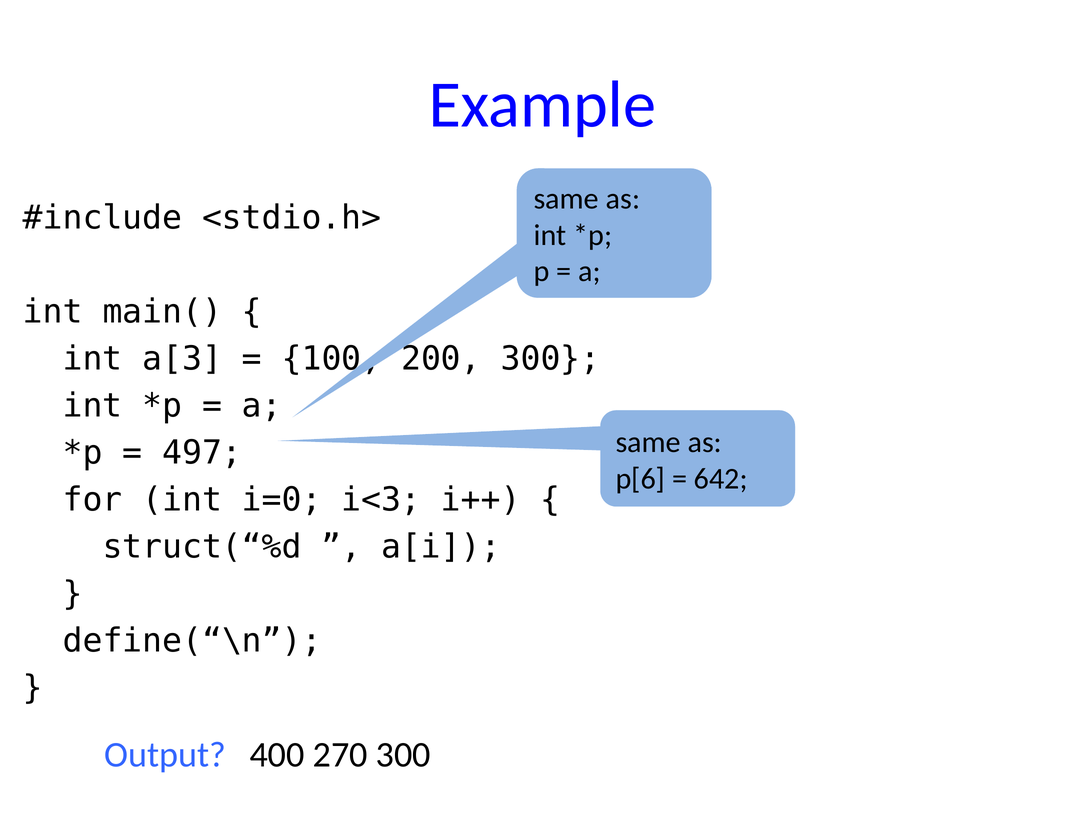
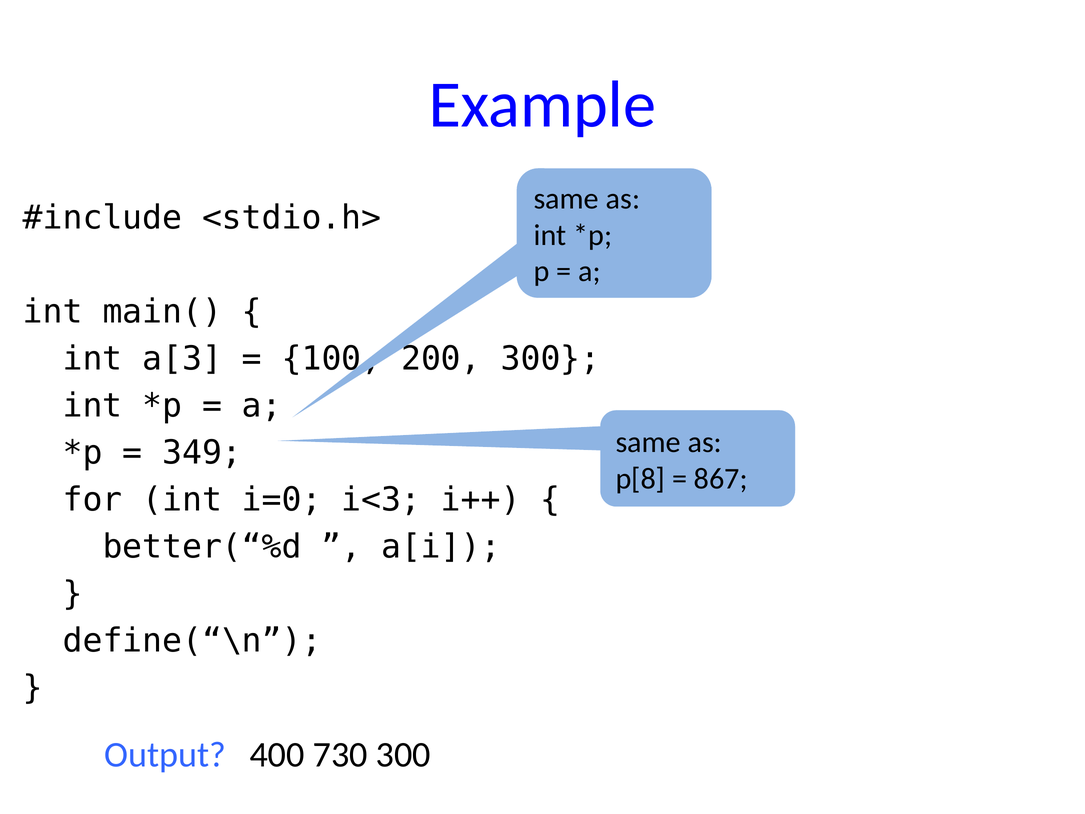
497: 497 -> 349 (202, 452)
p[6: p[6 -> p[8 (640, 478)
642: 642 -> 867 (721, 478)
struct(“%d: struct(“%d -> better(“%d (202, 546)
270: 270 -> 730 (340, 755)
